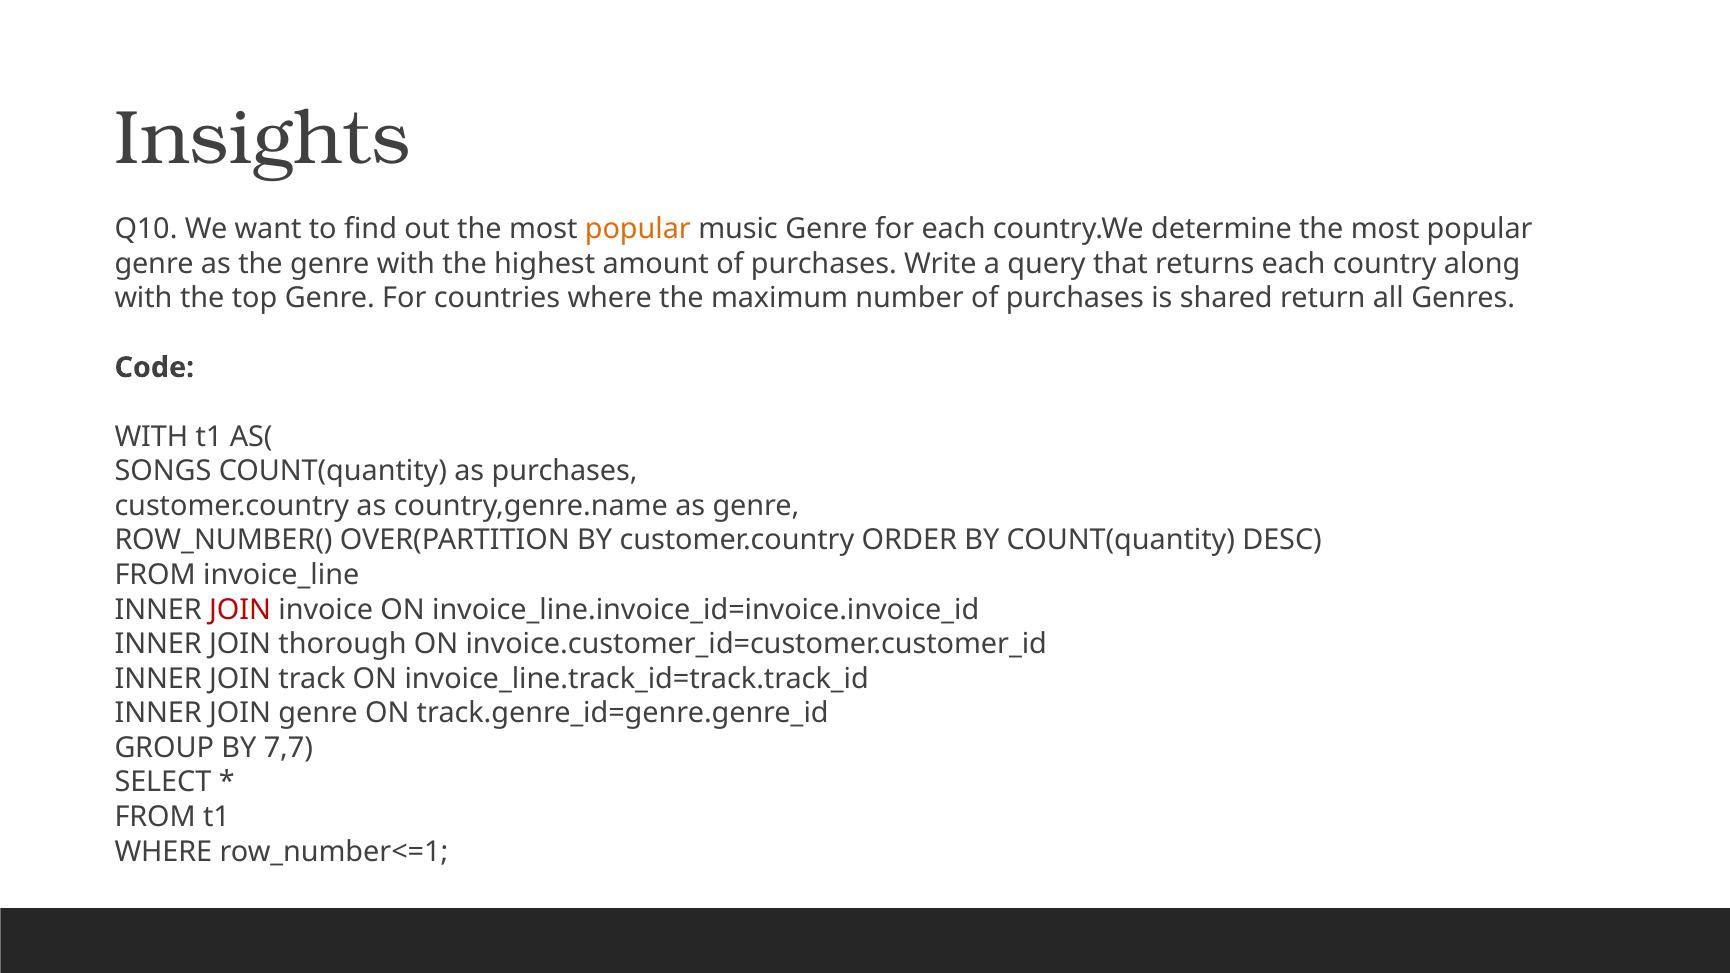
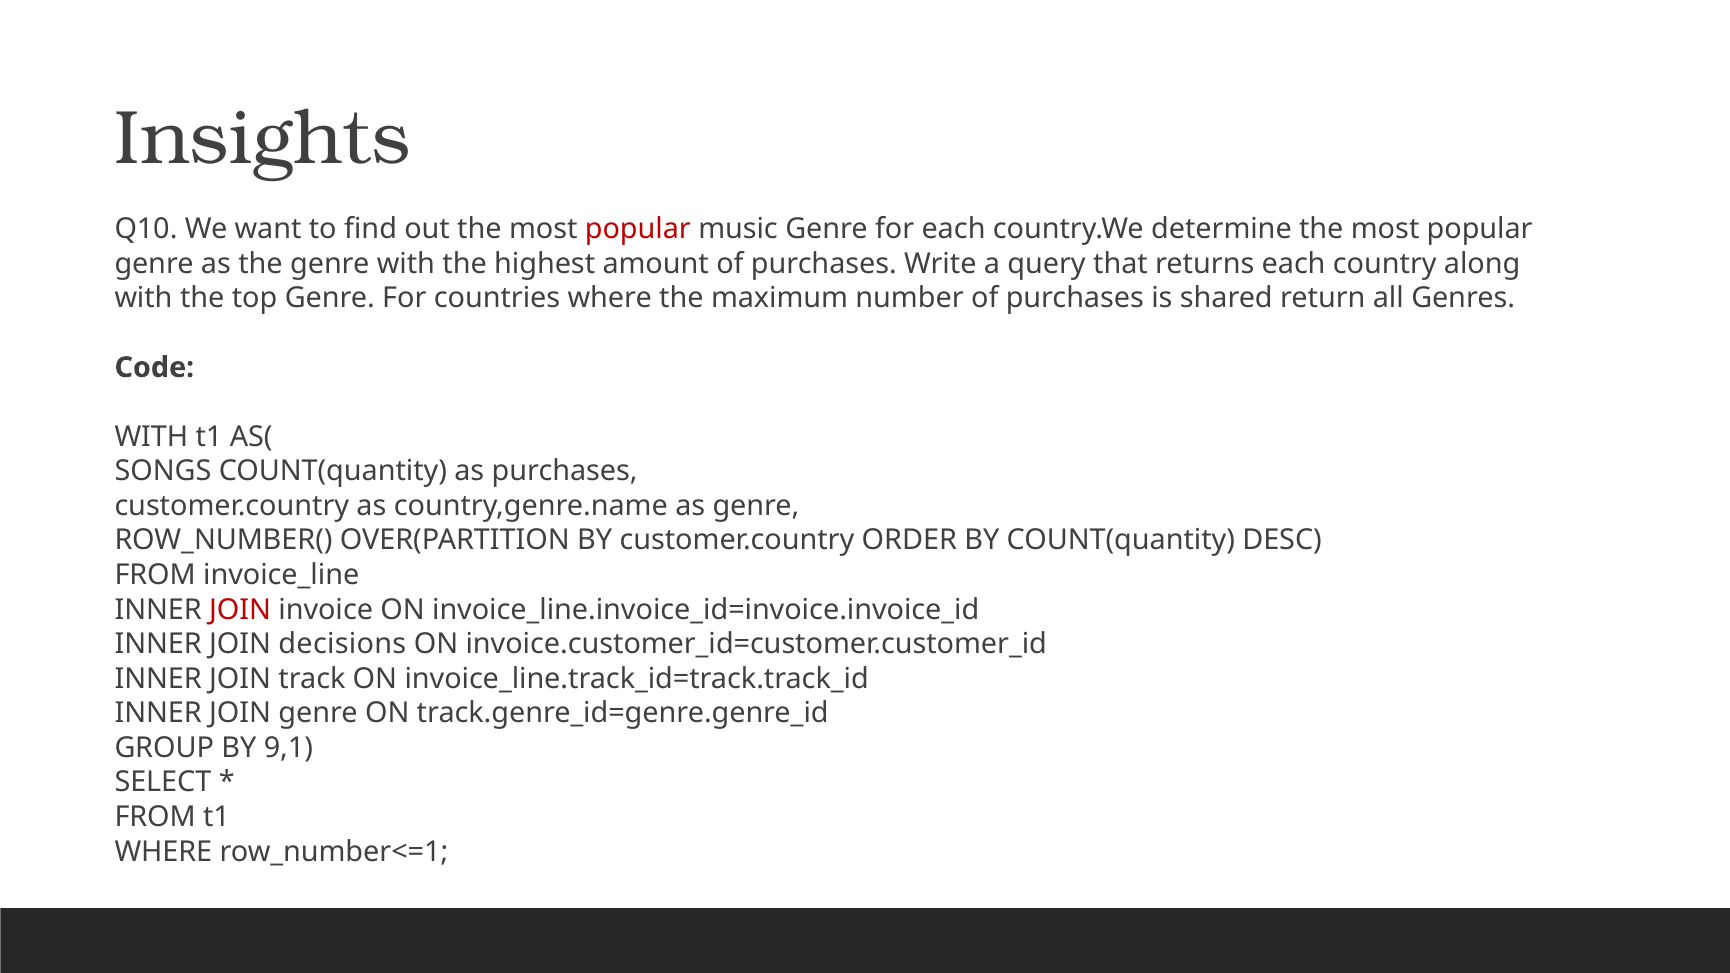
popular colour: orange -> red (638, 229)
thorough: thorough -> decisions (342, 644)
7,7: 7,7 -> 9,1 (288, 748)
